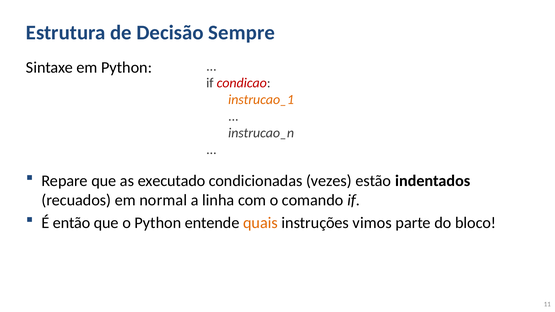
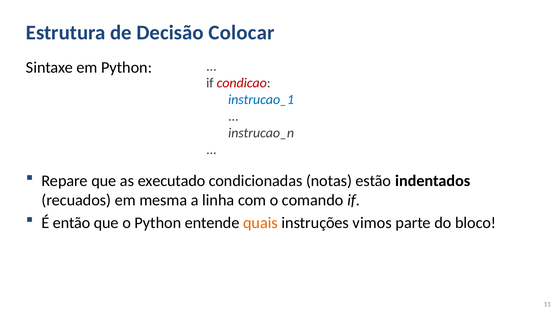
Sempre: Sempre -> Colocar (242, 33)
instrucao_1 colour: orange -> blue (261, 100)
vezes: vezes -> notas (329, 181)
normal: normal -> mesma (163, 200)
